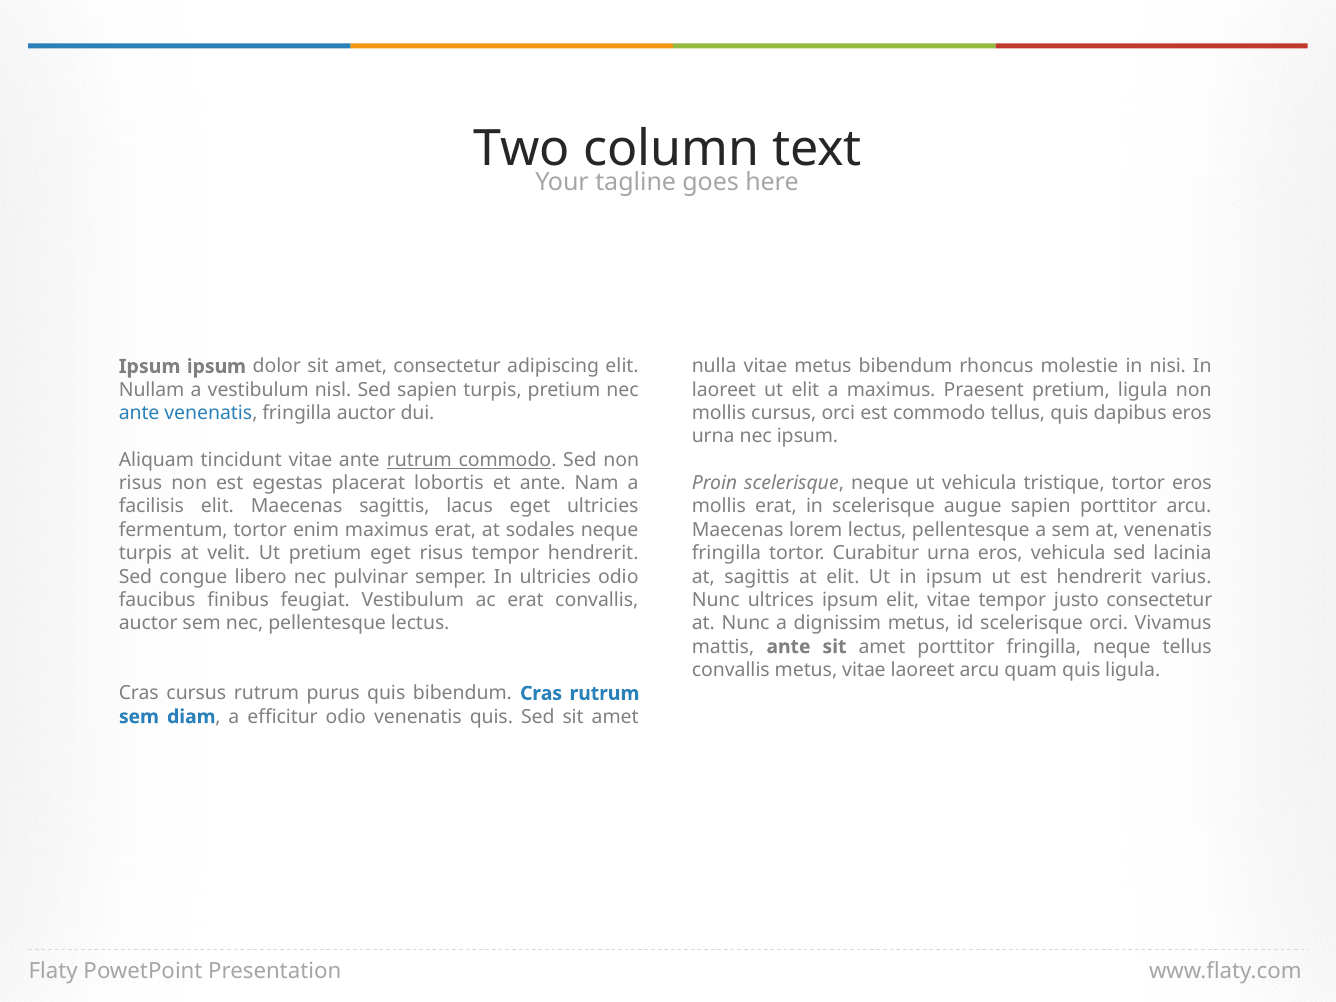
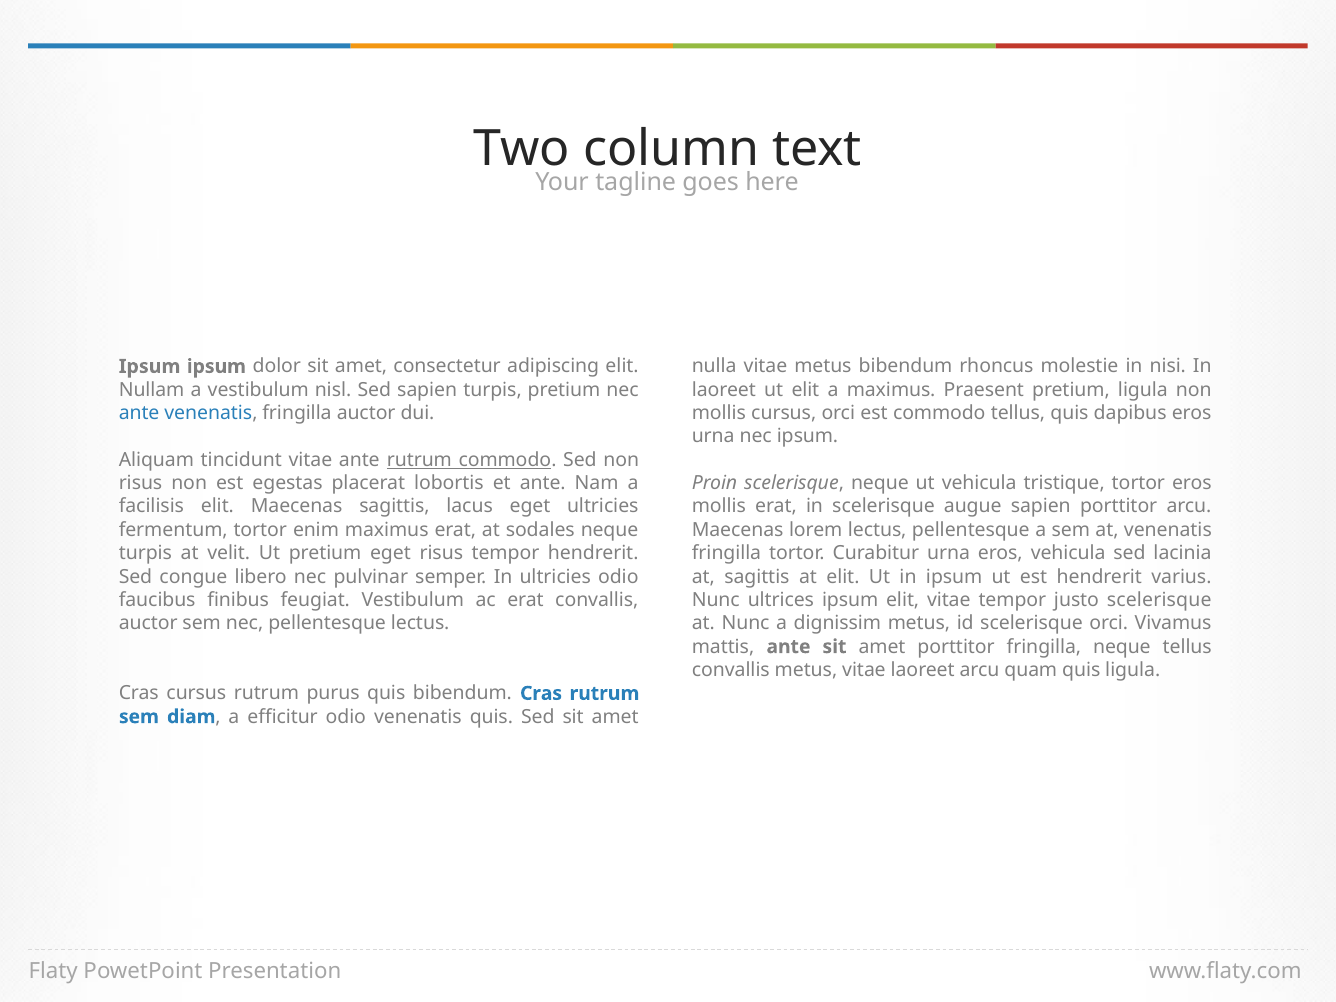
justo consectetur: consectetur -> scelerisque (1159, 600)
